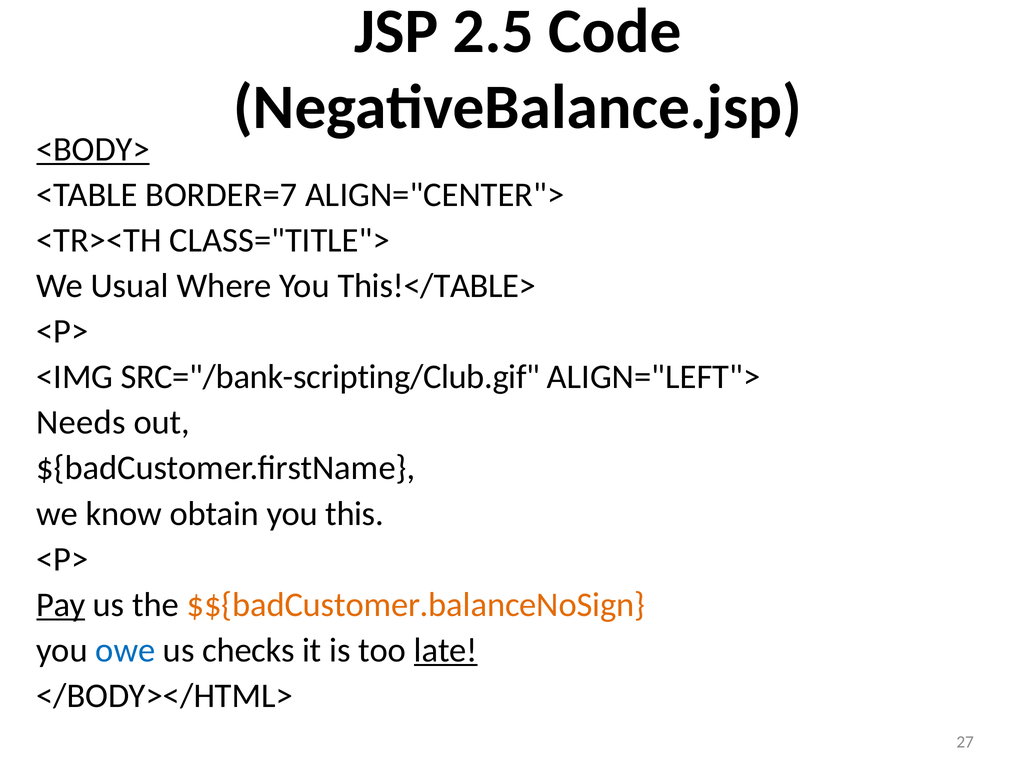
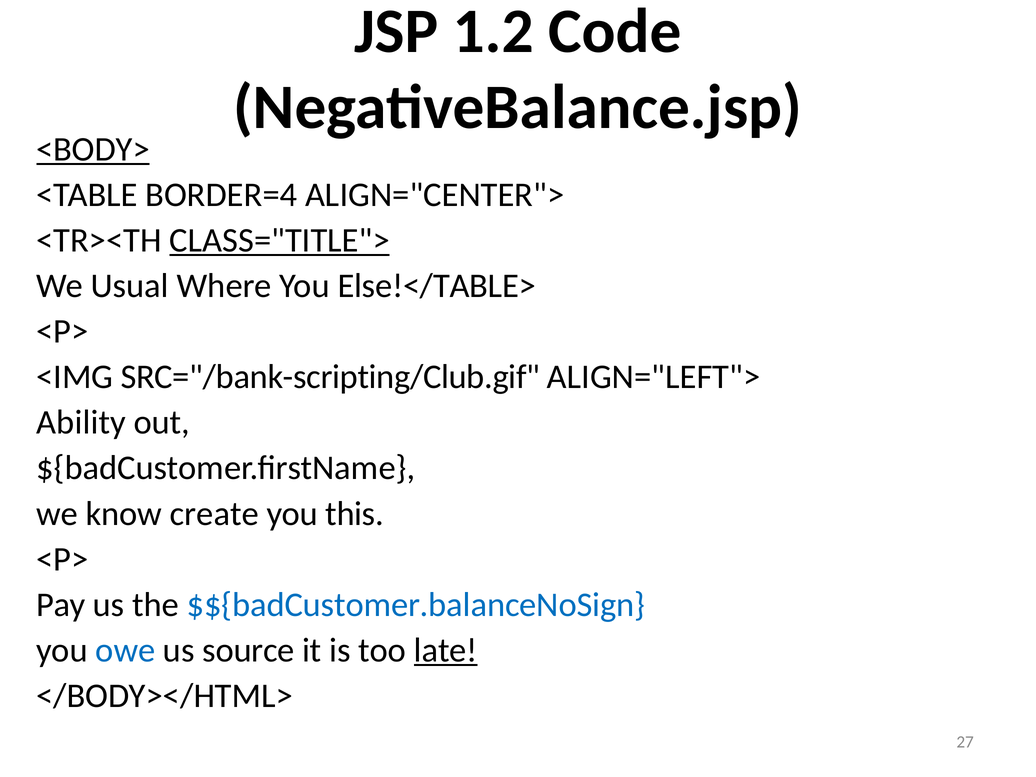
2.5: 2.5 -> 1.2 (493, 31)
BORDER=7: BORDER=7 -> BORDER=4 (221, 195)
CLASS="TITLE"> underline: none -> present (280, 240)
This!</TABLE>: This!</TABLE> -> Else!</TABLE> (437, 286)
Needs: Needs -> Ability (81, 423)
obtain: obtain -> create (214, 514)
Pay underline: present -> none (61, 605)
$${badCustomer.balanceNoSign colour: orange -> blue (416, 605)
checks: checks -> source (249, 650)
